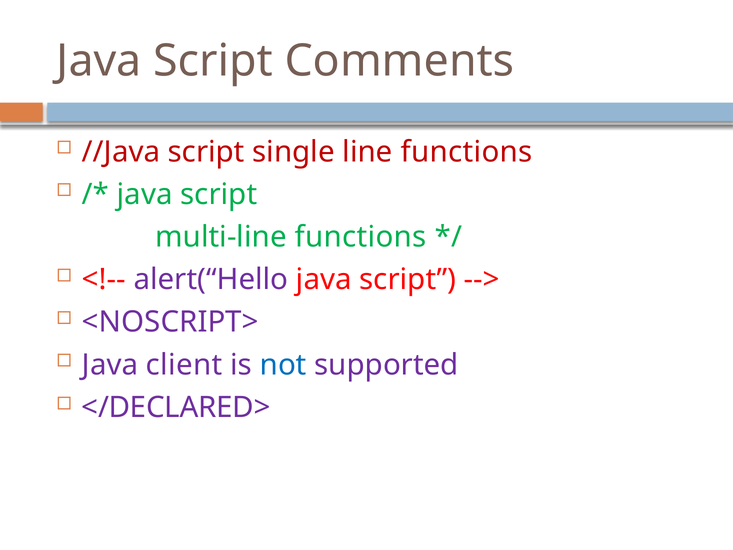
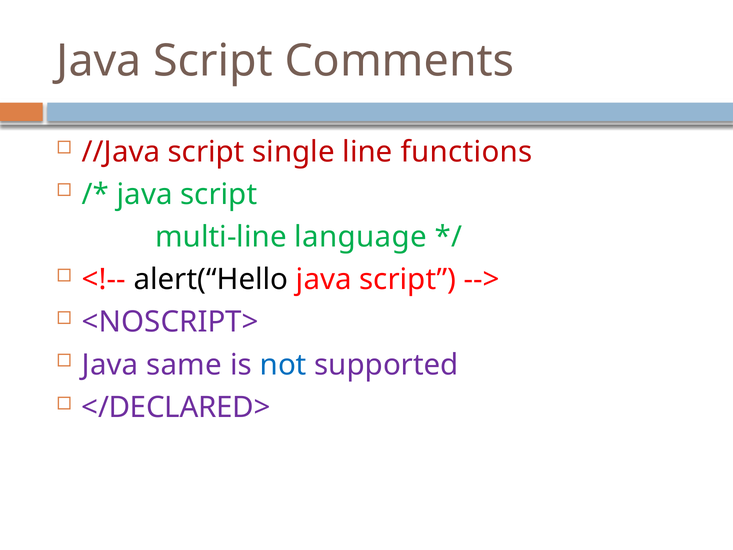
multi-line functions: functions -> language (361, 237)
alert(“Hello colour: purple -> black (211, 279)
client: client -> same (184, 365)
